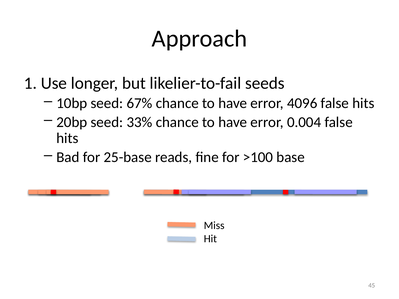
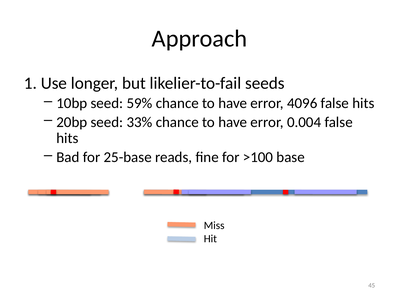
67%: 67% -> 59% (139, 103)
